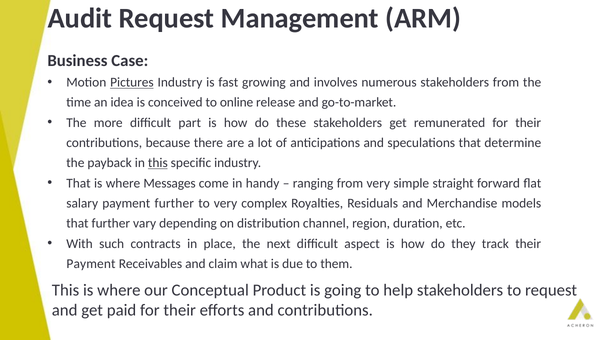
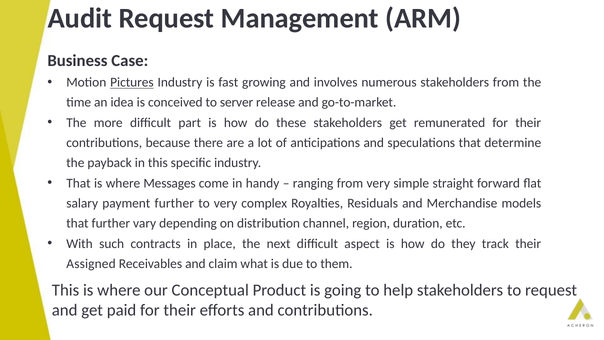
online: online -> server (237, 102)
this underline: present -> none (158, 163)
Payment: Payment -> Assigned (91, 264)
